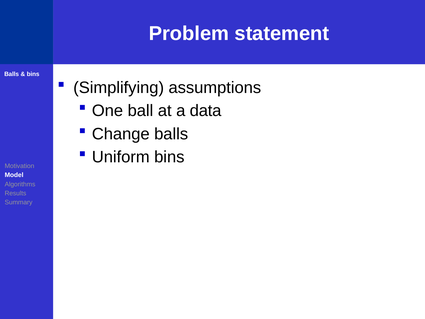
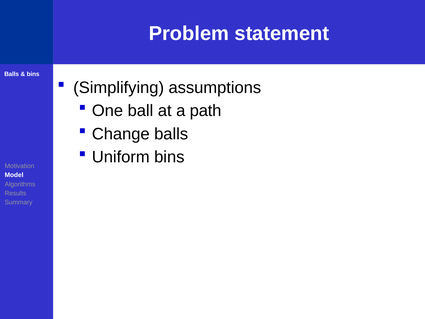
data: data -> path (206, 111)
